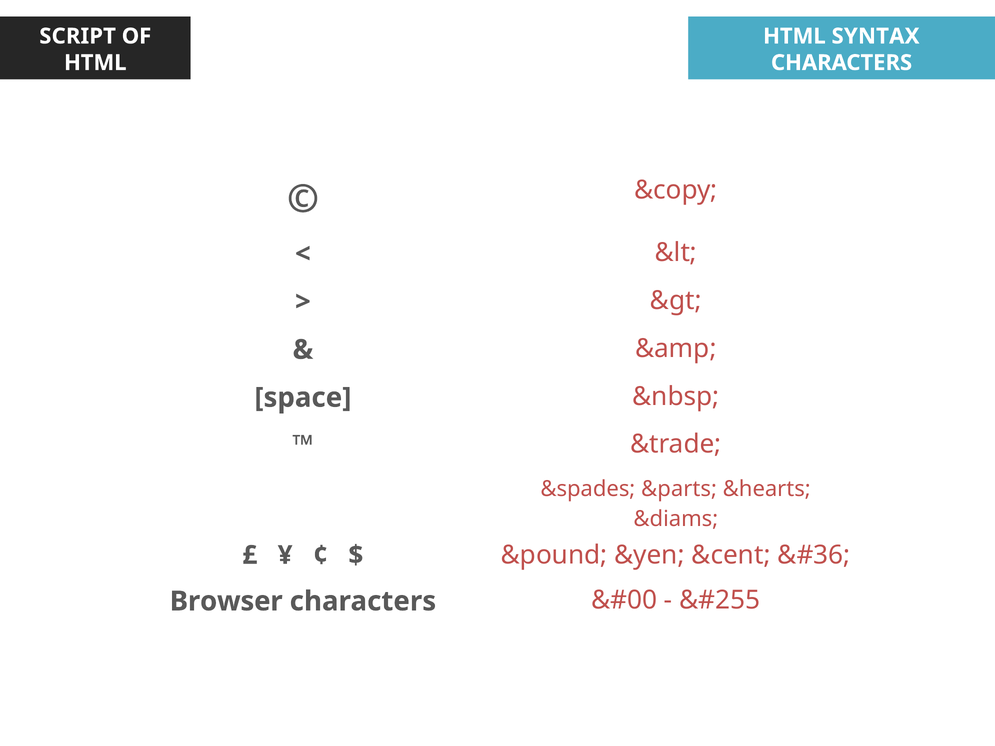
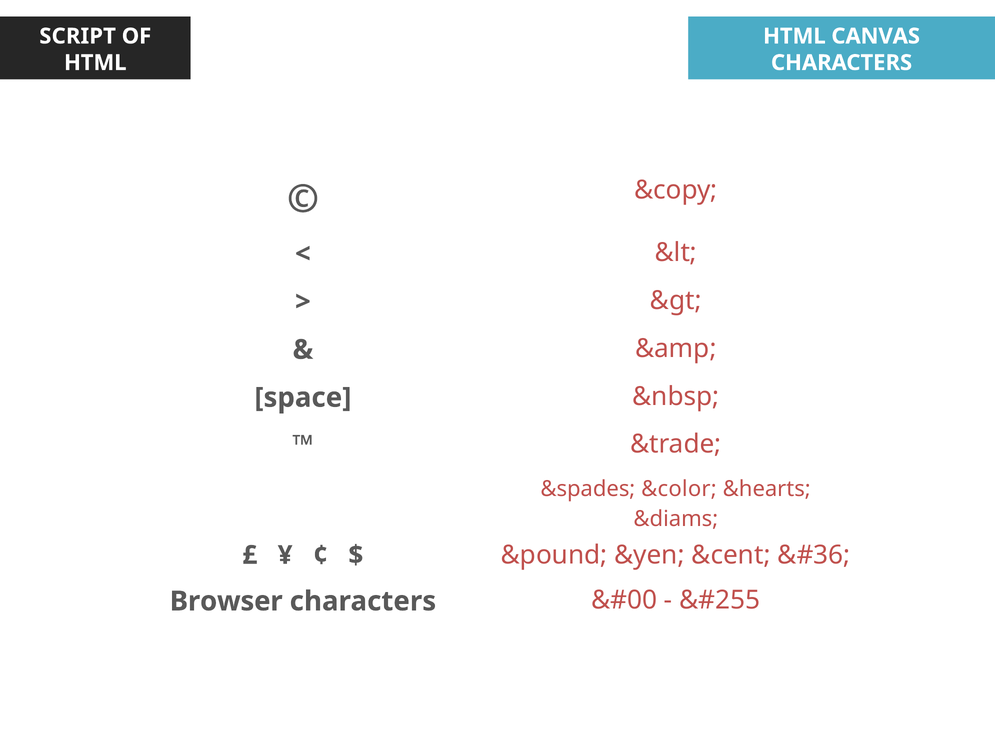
SYNTAX: SYNTAX -> CANVAS (876, 36)
&parts: &parts -> &color (679, 489)
